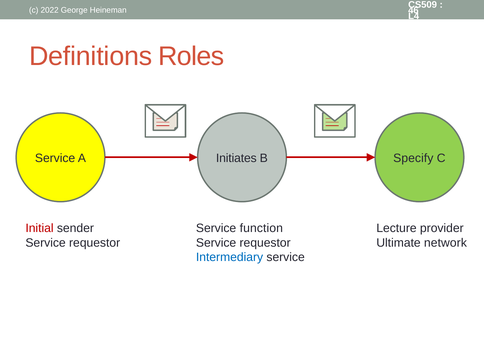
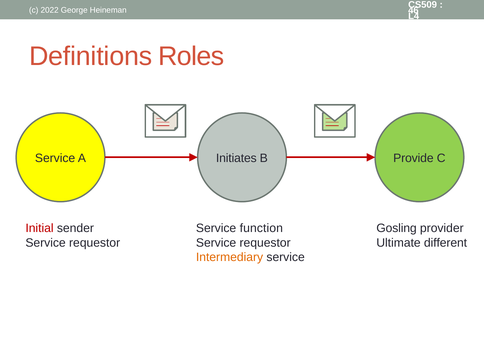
Specify: Specify -> Provide (413, 158)
Lecture: Lecture -> Gosling (397, 228)
network: network -> different (446, 243)
Intermediary colour: blue -> orange (230, 257)
